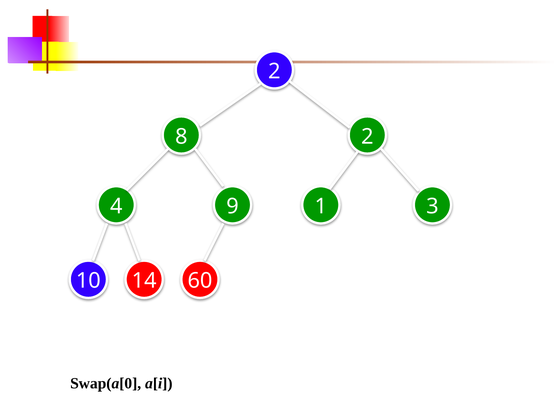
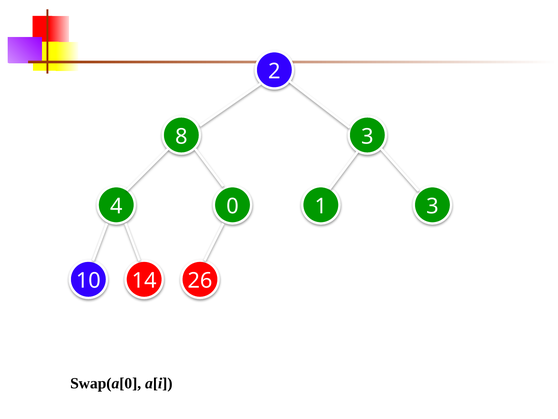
8 2: 2 -> 3 (367, 136)
9: 9 -> 0 (233, 206)
60: 60 -> 26 (200, 280)
